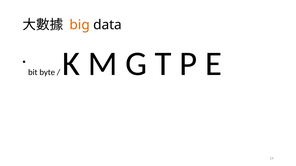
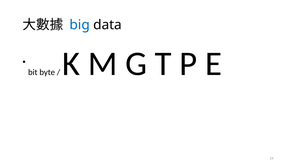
big colour: orange -> blue (80, 25)
